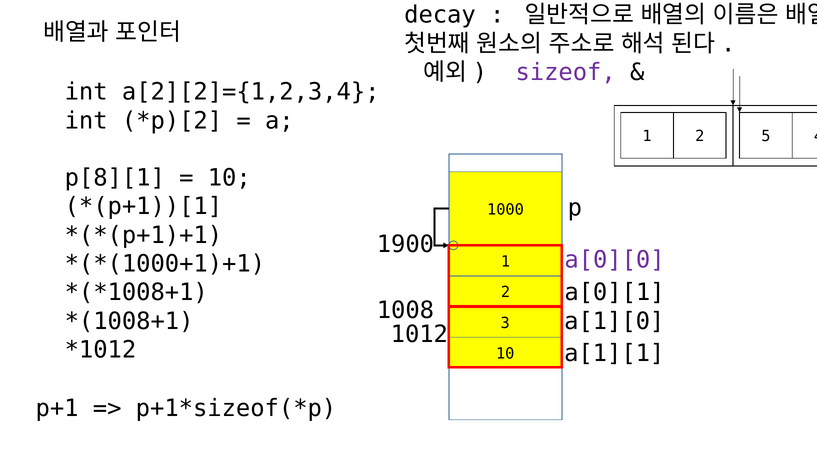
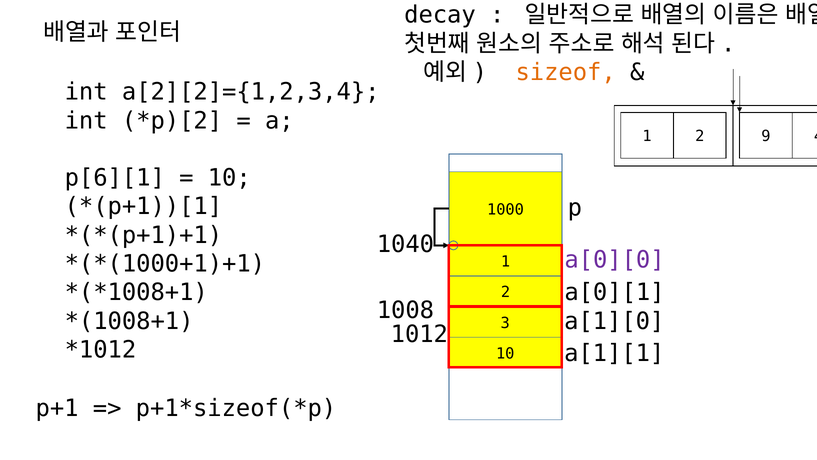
sizeof colour: purple -> orange (566, 72)
5: 5 -> 9 (766, 136)
p[8][1: p[8][1 -> p[6][1 (115, 178)
1900: 1900 -> 1040 (405, 244)
